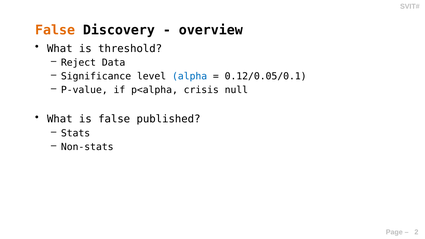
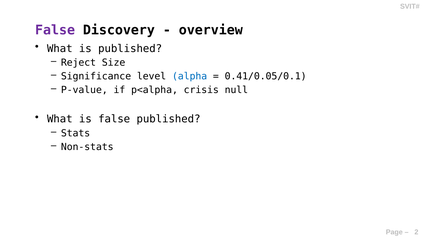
False colour: orange -> purple (55, 30)
is threshold: threshold -> published (130, 49)
Data: Data -> Size (114, 63)
0.12/0.05/0.1: 0.12/0.05/0.1 -> 0.41/0.05/0.1 (266, 76)
